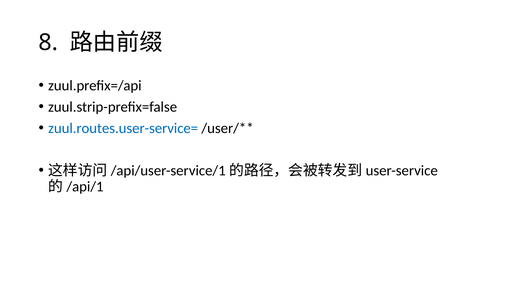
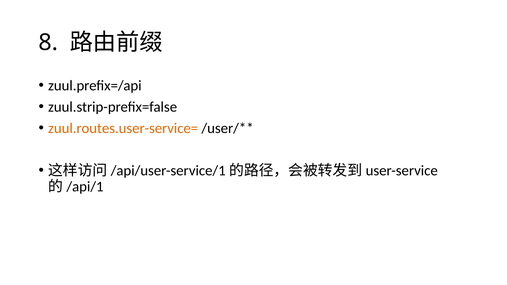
zuul.routes.user-service= colour: blue -> orange (123, 128)
